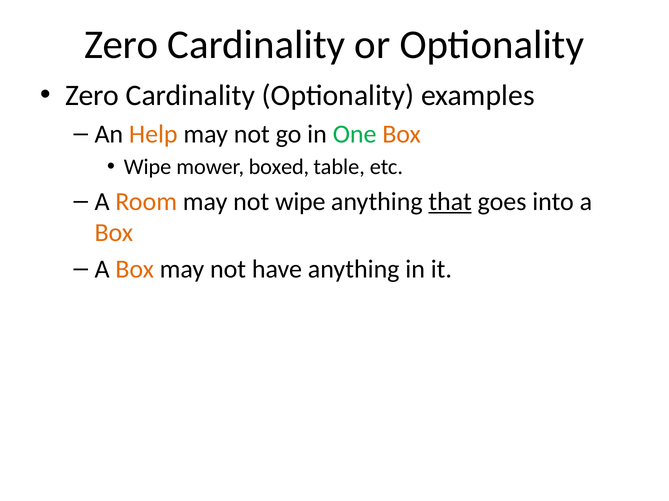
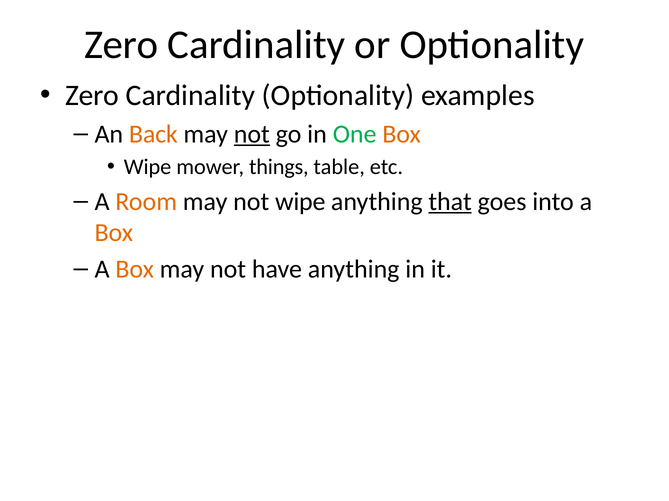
Help: Help -> Back (153, 134)
not underline: none -> present (252, 134)
boxed: boxed -> things (279, 167)
